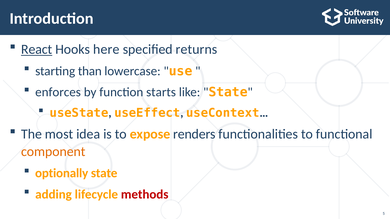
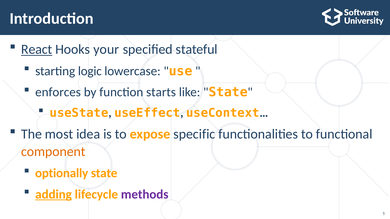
here: here -> your (106, 49)
returns: returns -> stateful (197, 49)
than: than -> logic (90, 71)
renders: renders -> specific (194, 134)
adding underline: none -> present (54, 195)
methods colour: red -> purple (145, 195)
